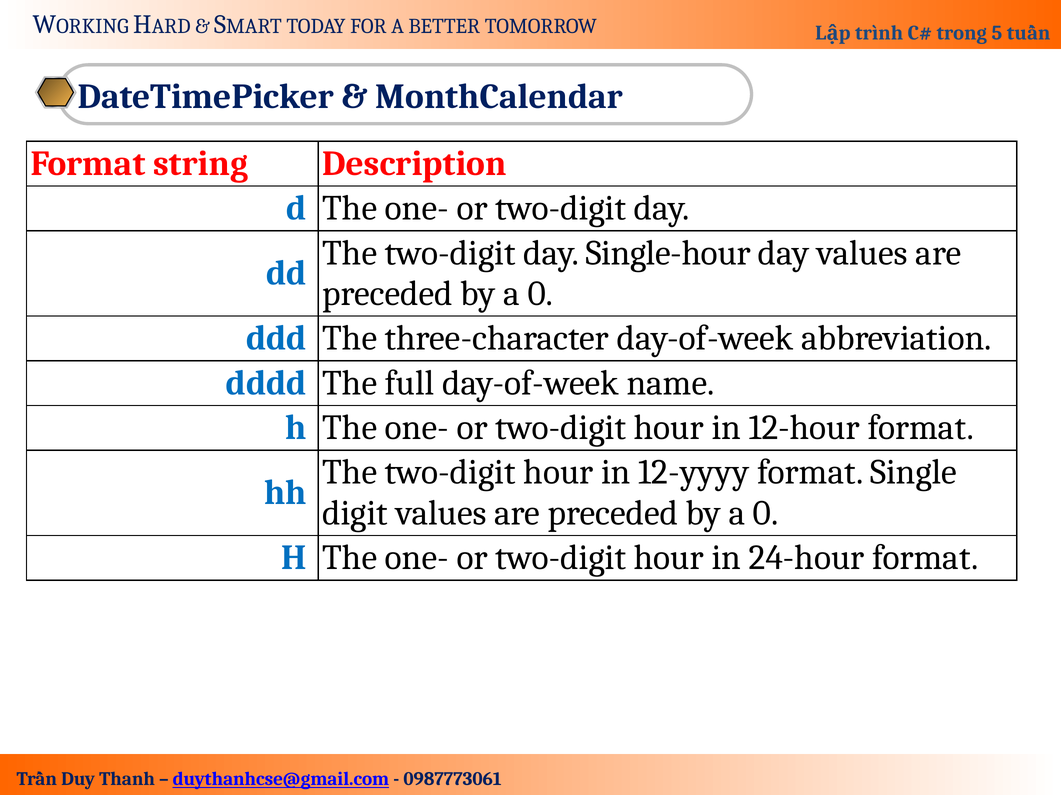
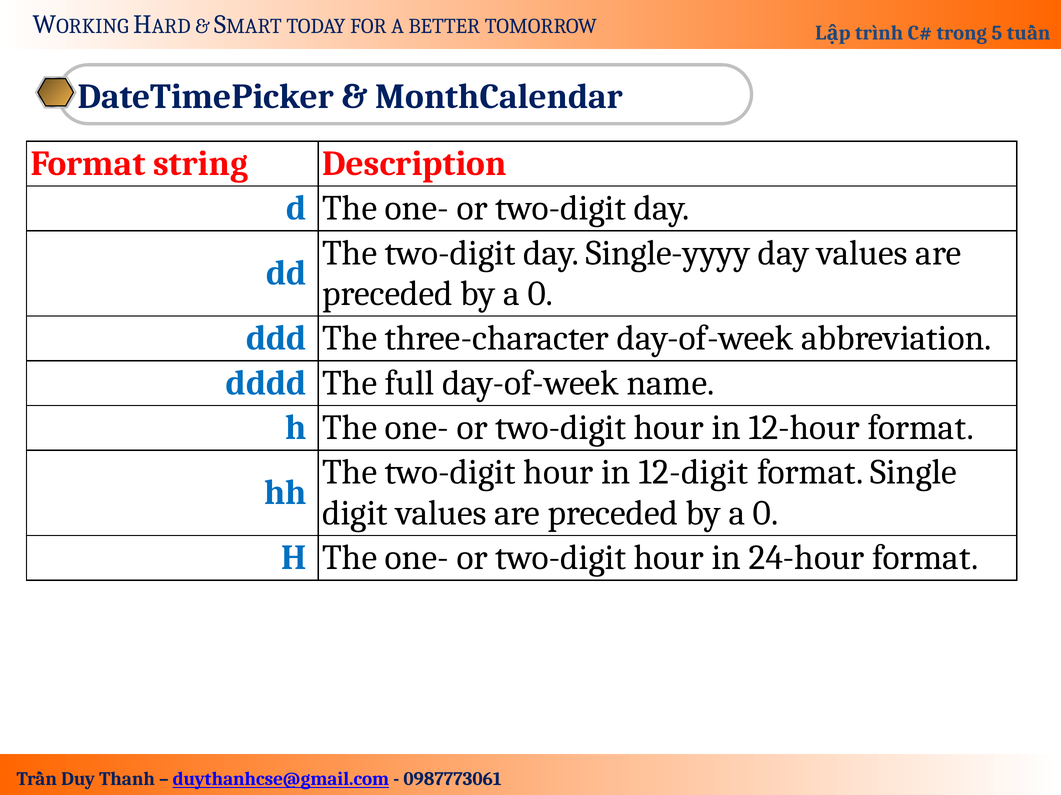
Single-hour: Single-hour -> Single-yyyy (668, 253)
12-yyyy: 12-yyyy -> 12-digit (694, 473)
